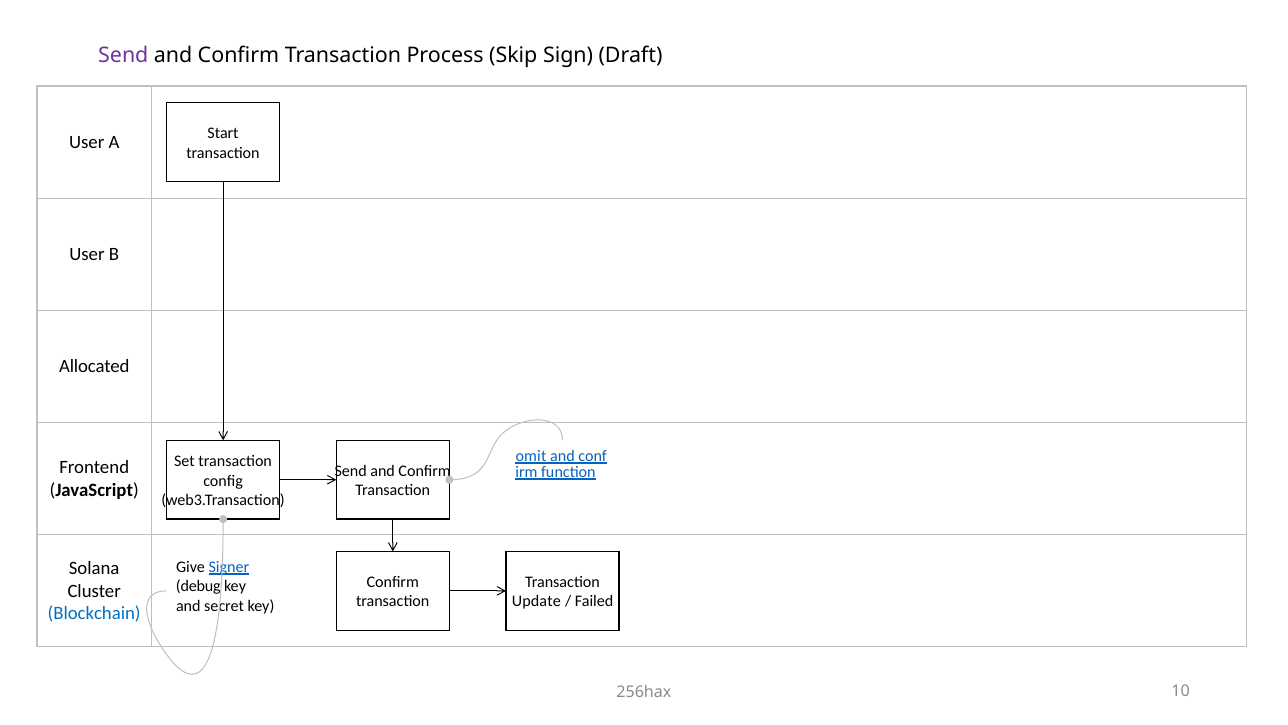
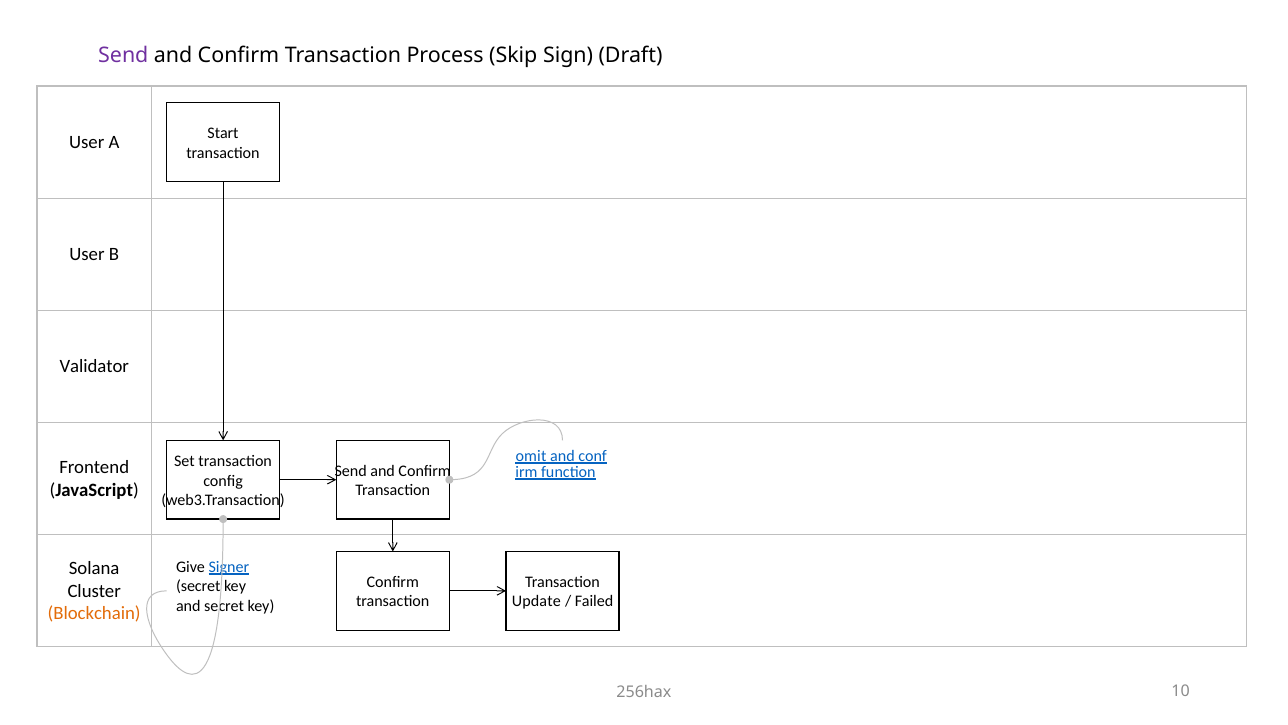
Allocated: Allocated -> Validator (94, 366)
debug: debug -> secret (198, 586)
Blockchain colour: blue -> orange (94, 613)
